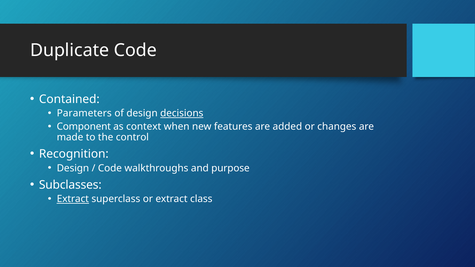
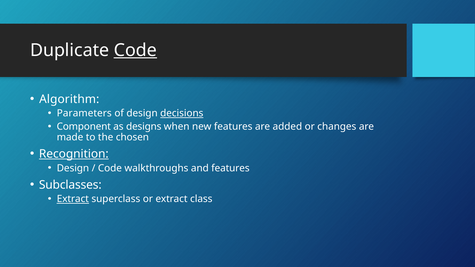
Code underline: none -> present (135, 50)
Contained: Contained -> Algorithm (69, 99)
context: context -> designs (144, 127)
control: control -> chosen (132, 137)
Recognition underline: none -> present (74, 154)
and purpose: purpose -> features (230, 168)
